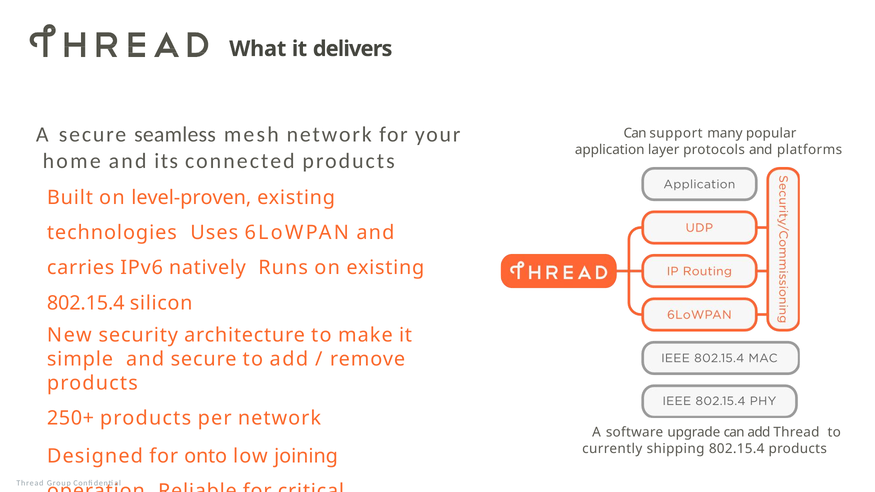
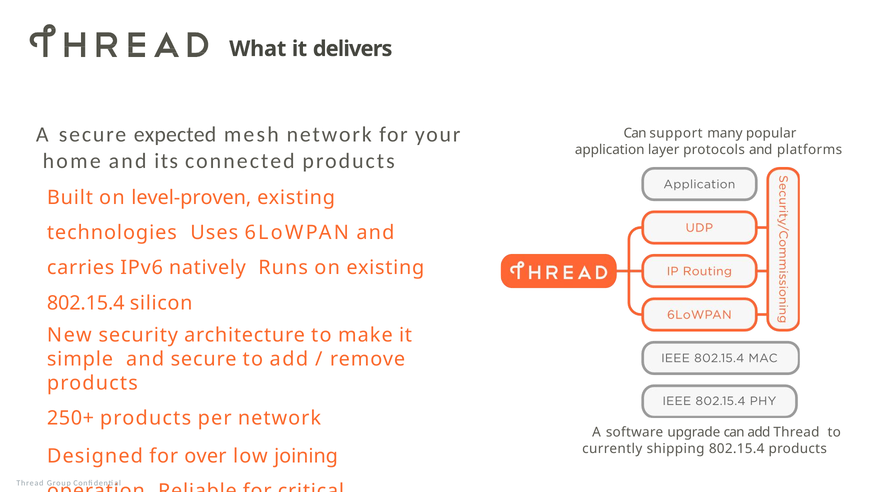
seamless: seamless -> expected (175, 135)
onto: onto -> over (205, 457)
